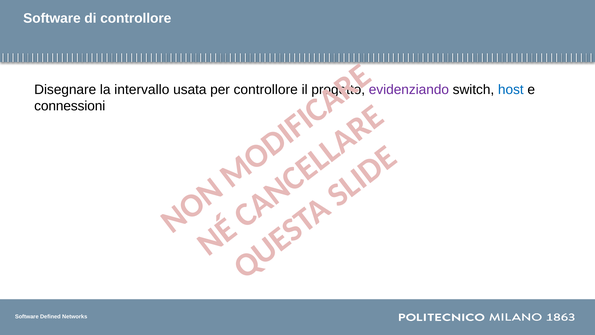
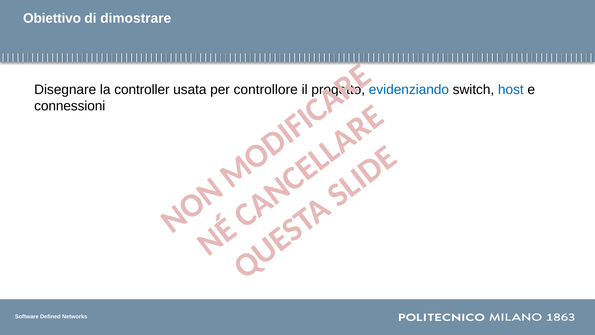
Software: Software -> Obiettivo (52, 18)
di controllore: controllore -> dimostrare (136, 18)
intervallo: intervallo -> controller (142, 89)
evidenziando colour: purple -> blue (409, 89)
